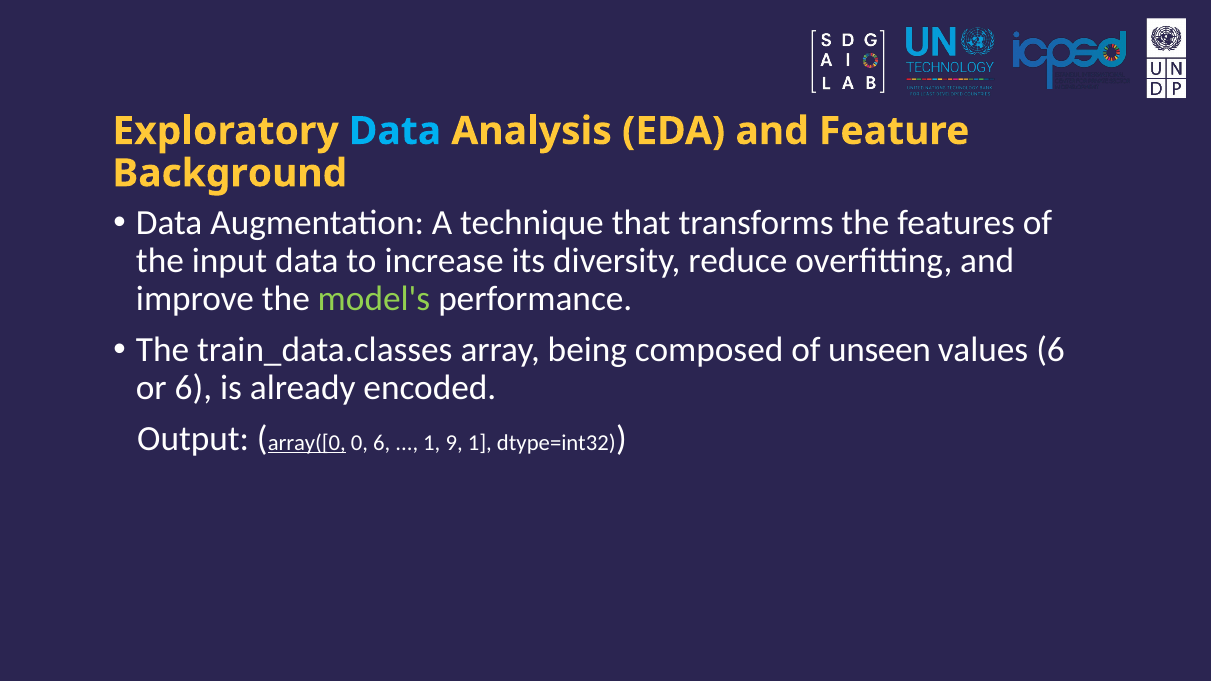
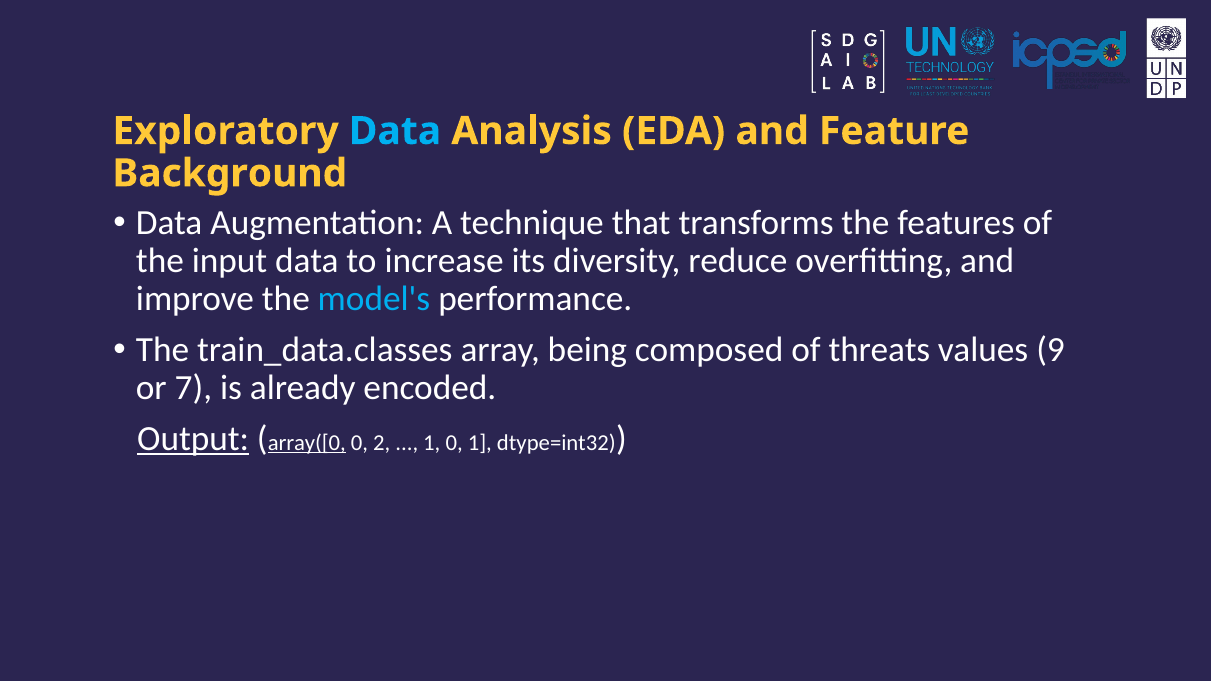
model's colour: light green -> light blue (374, 299)
unseen: unseen -> threats (879, 350)
values 6: 6 -> 9 (1051, 350)
or 6: 6 -> 7 (193, 388)
Output underline: none -> present (193, 439)
0 6: 6 -> 2 (382, 443)
1 9: 9 -> 0 (454, 443)
